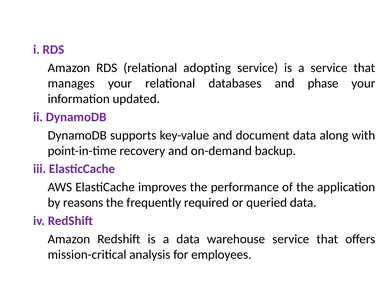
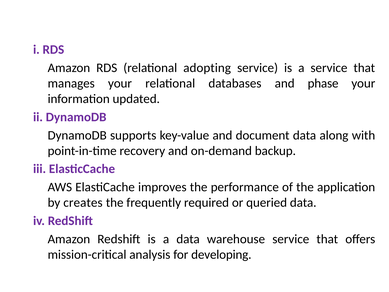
reasons: reasons -> creates (83, 203)
employees: employees -> developing (221, 254)
